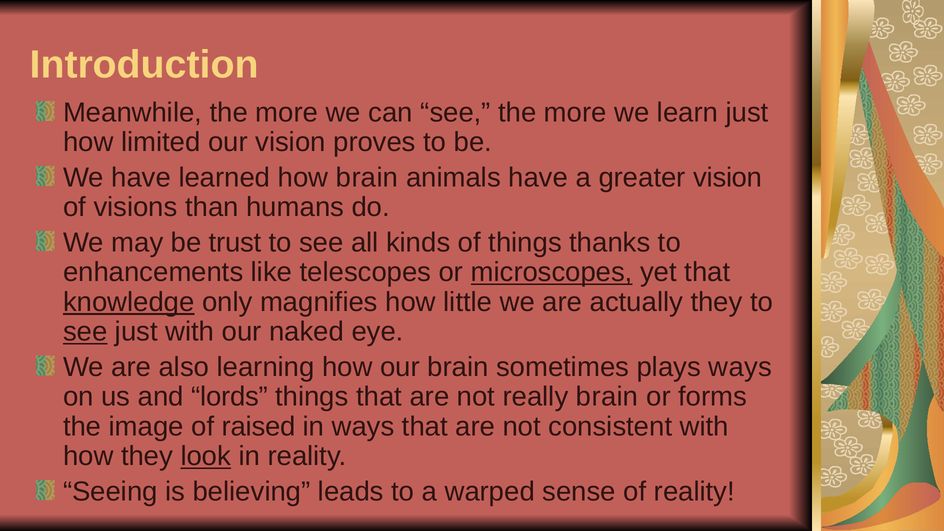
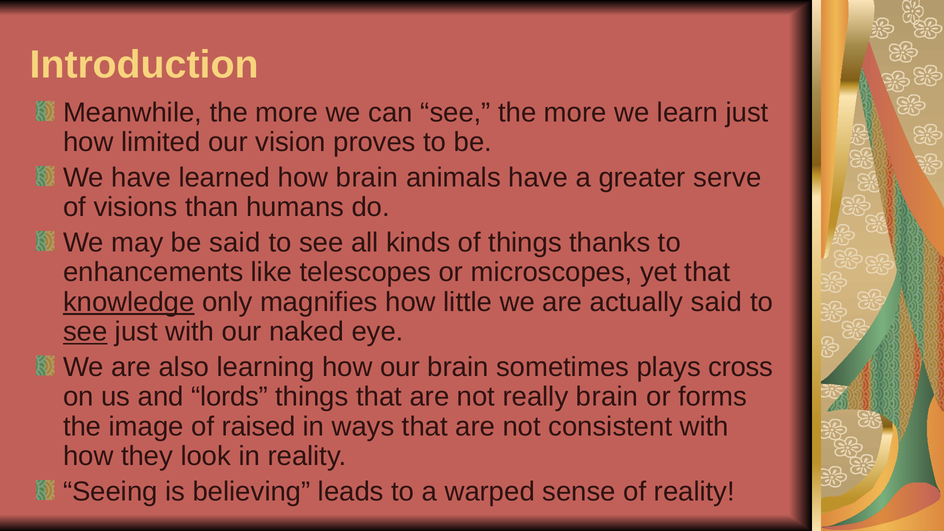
greater vision: vision -> serve (727, 178)
be trust: trust -> said (235, 243)
microscopes underline: present -> none (552, 272)
actually they: they -> said (716, 302)
plays ways: ways -> cross (741, 367)
look underline: present -> none (206, 456)
